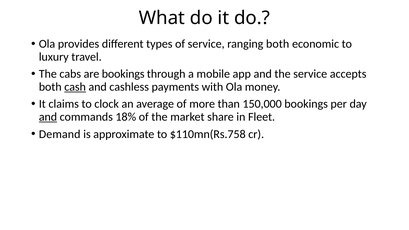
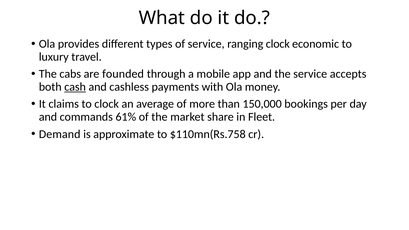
ranging both: both -> clock (278, 44)
are bookings: bookings -> founded (123, 74)
and underline: present -> none (48, 117)
18%: 18% -> 61% (126, 117)
